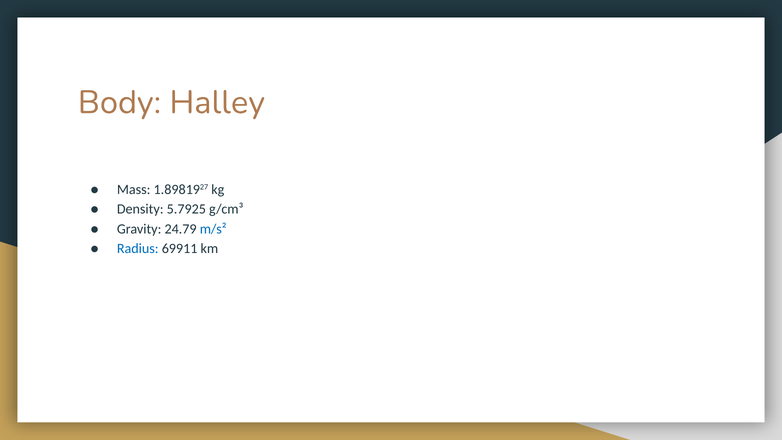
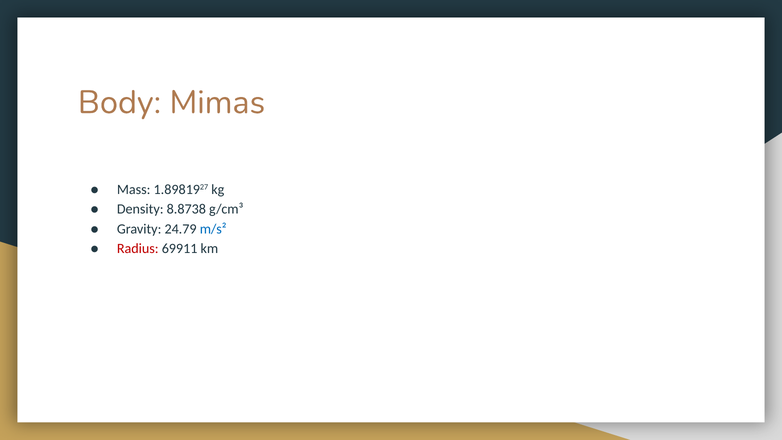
Halley: Halley -> Mimas (217, 102)
5.7925: 5.7925 -> 8.8738 (186, 209)
Radius colour: blue -> red (138, 249)
